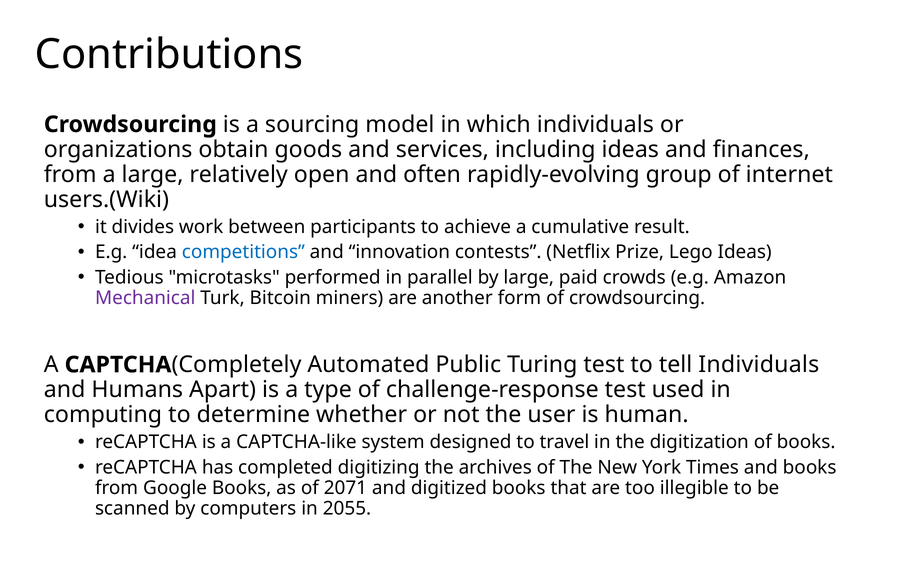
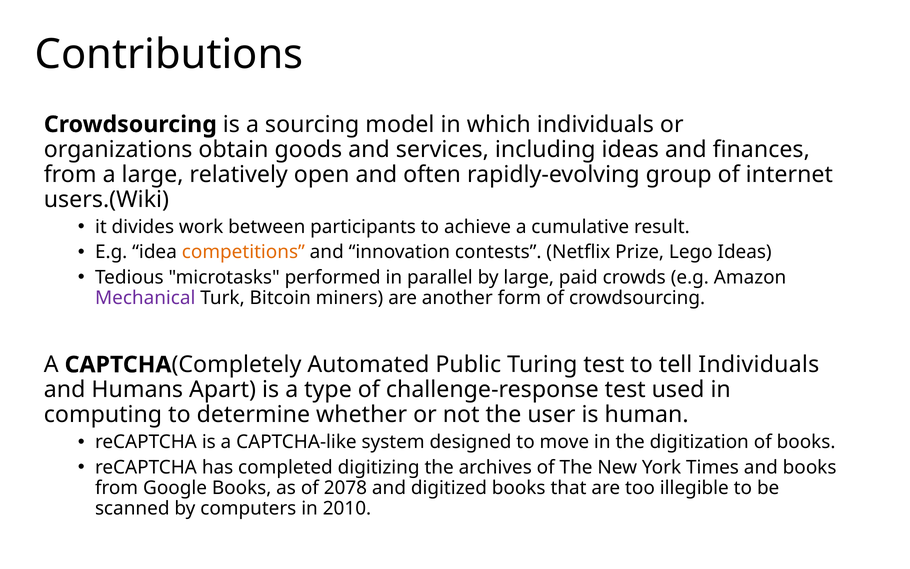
competitions colour: blue -> orange (243, 252)
travel: travel -> move (564, 442)
2071: 2071 -> 2078 (345, 488)
2055: 2055 -> 2010 (347, 508)
